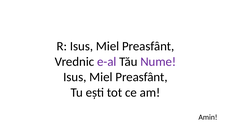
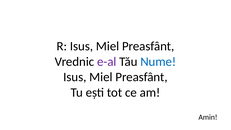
Nume colour: purple -> blue (158, 62)
